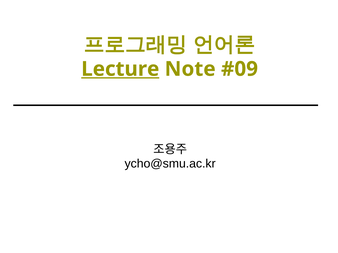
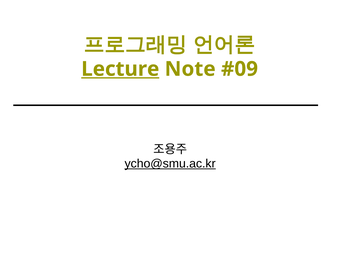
ycho@smu.ac.kr underline: none -> present (170, 164)
